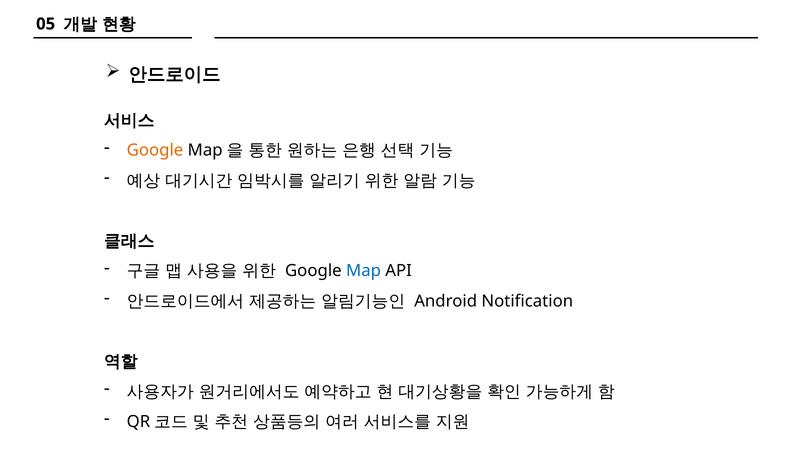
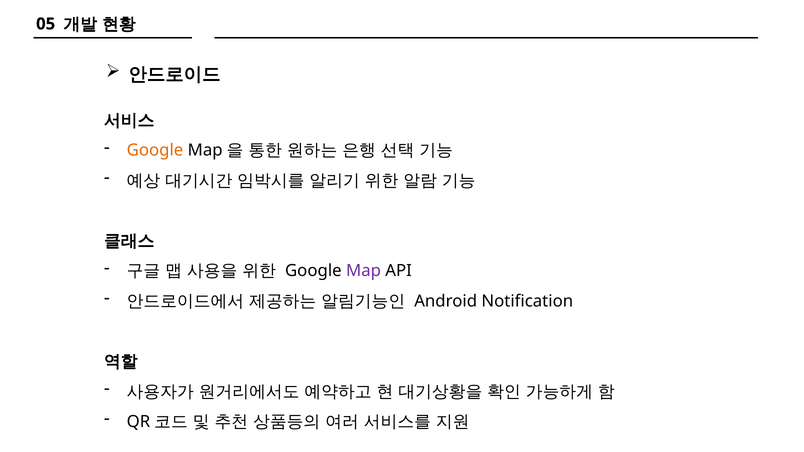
Map colour: blue -> purple (364, 271)
